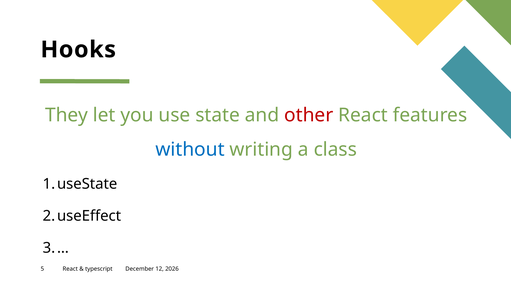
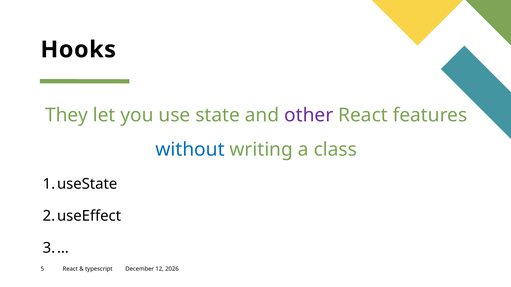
other colour: red -> purple (309, 115)
